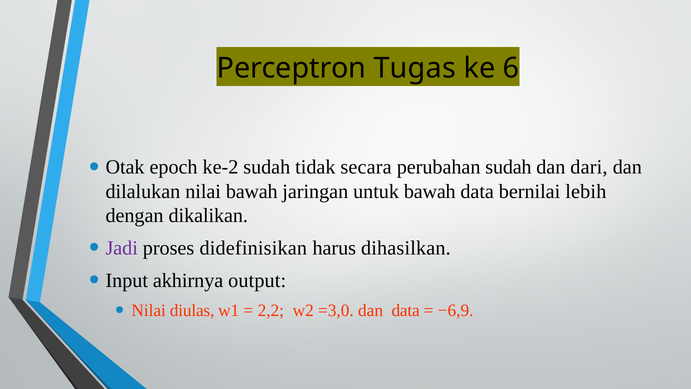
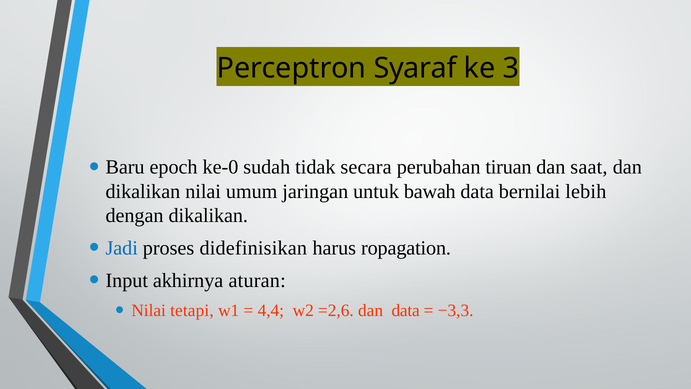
Tugas: Tugas -> Syaraf (415, 68)
6: 6 -> 3 (511, 68)
Otak: Otak -> Baru (125, 167)
ke-2: ke-2 -> ke-0 (220, 167)
perubahan sudah: sudah -> tiruan (508, 167)
dari: dari -> saat (589, 167)
dilalukan: dilalukan -> dikalikan (143, 191)
nilai bawah: bawah -> umum (252, 191)
Jadi colour: purple -> blue (122, 248)
dihasilkan: dihasilkan -> ropagation (406, 248)
output: output -> aturan (257, 280)
diulas: diulas -> tetapi (192, 310)
2,2: 2,2 -> 4,4 (271, 310)
=3,0: =3,0 -> =2,6 (336, 310)
−6,9: −6,9 -> −3,3 (456, 310)
